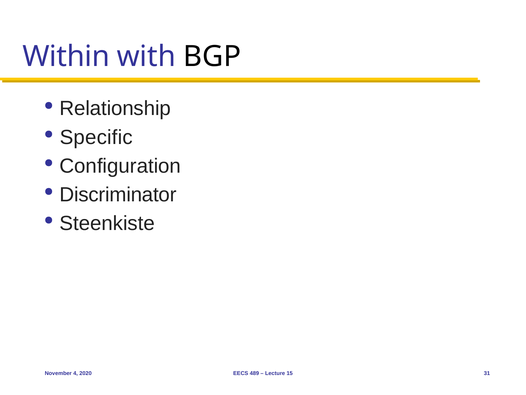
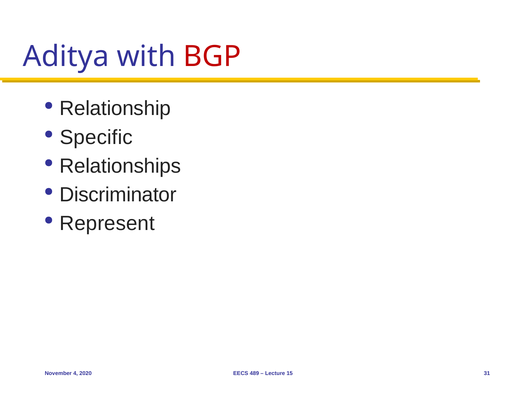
Within: Within -> Aditya (66, 56)
BGP colour: black -> red (212, 56)
Configuration: Configuration -> Relationships (120, 166)
Steenkiste: Steenkiste -> Represent (107, 223)
